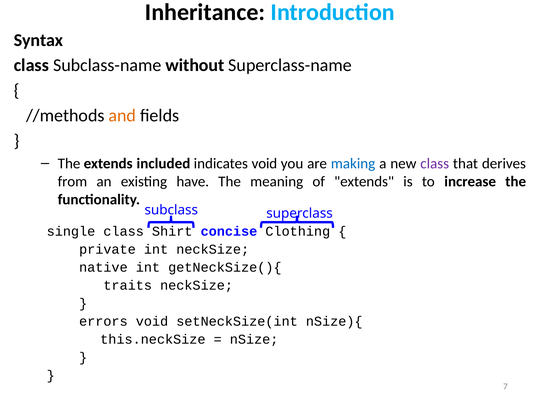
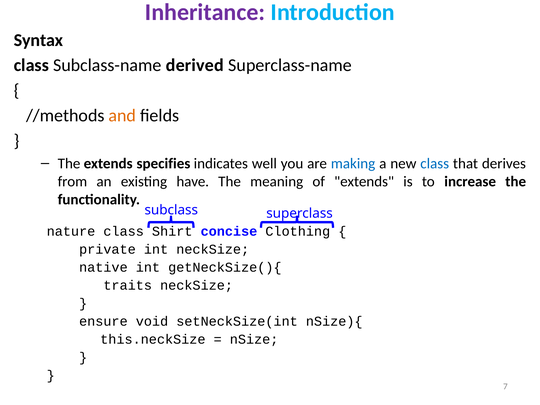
Inheritance colour: black -> purple (205, 12)
without: without -> derived (195, 65)
included: included -> specifies (163, 163)
indicates void: void -> well (264, 163)
class colour: purple -> blue (435, 163)
single: single -> nature (71, 231)
errors: errors -> ensure (103, 321)
